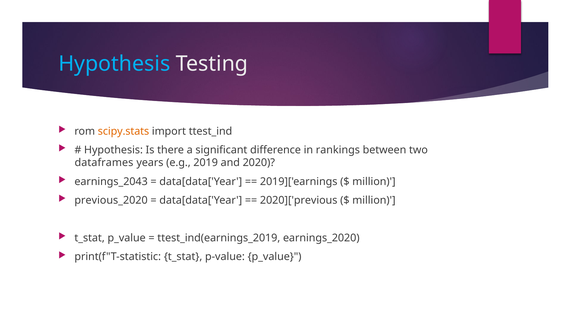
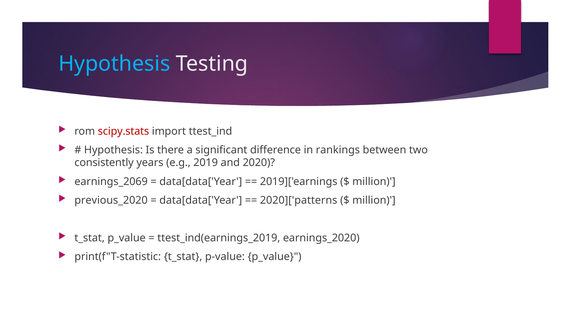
scipy.stats colour: orange -> red (123, 131)
dataframes: dataframes -> consistently (104, 163)
earnings_2043: earnings_2043 -> earnings_2069 (111, 182)
2020]['previous: 2020]['previous -> 2020]['patterns (299, 200)
